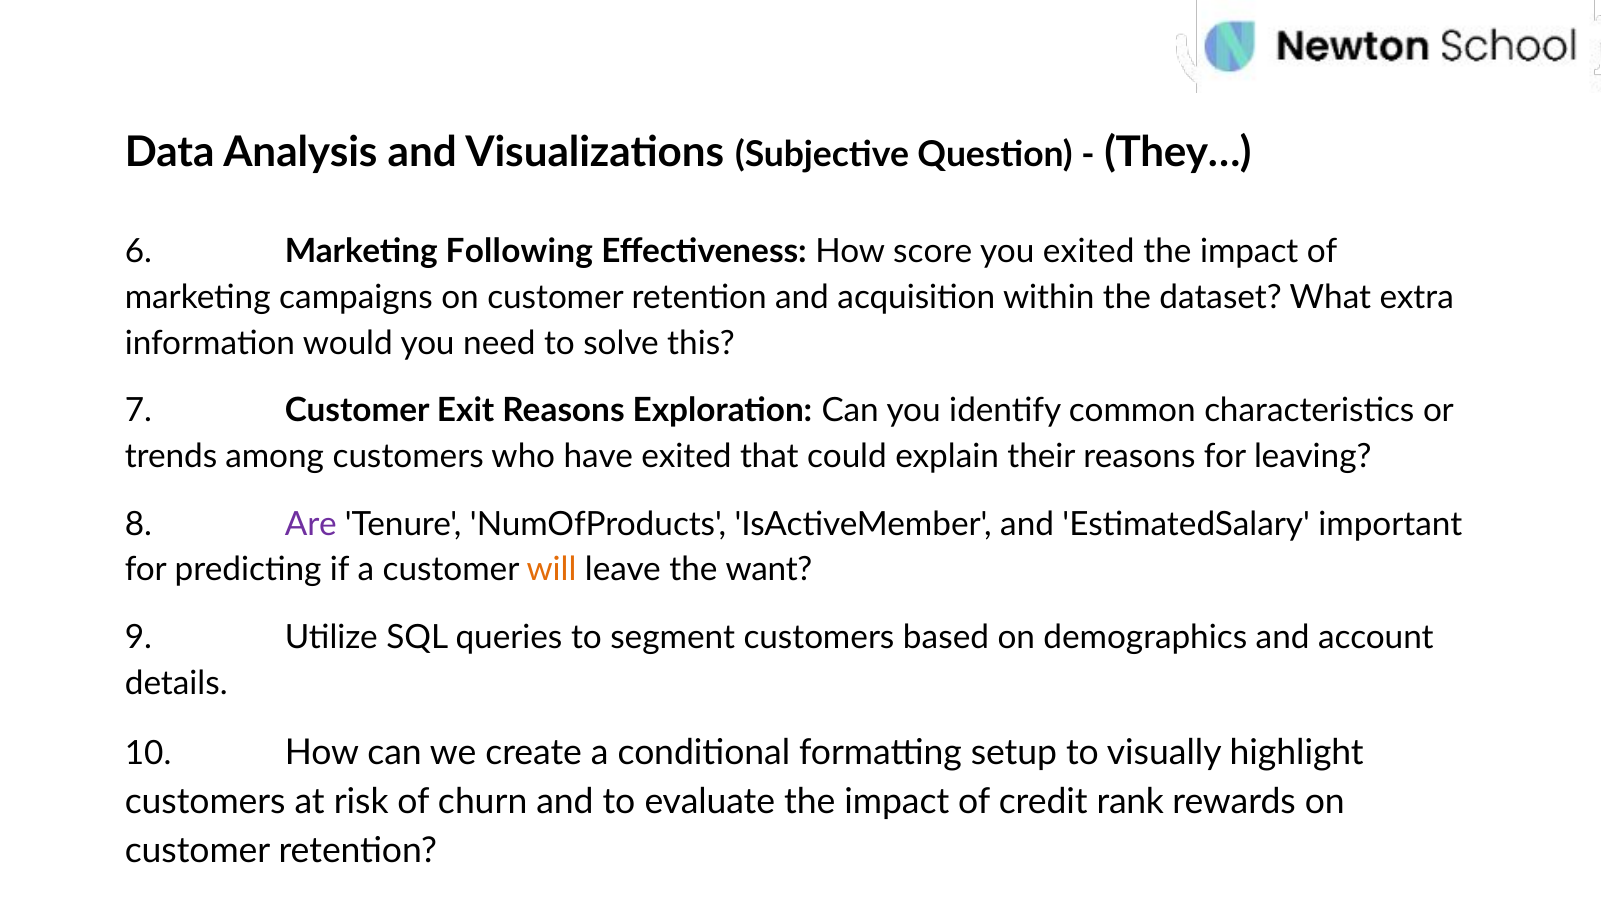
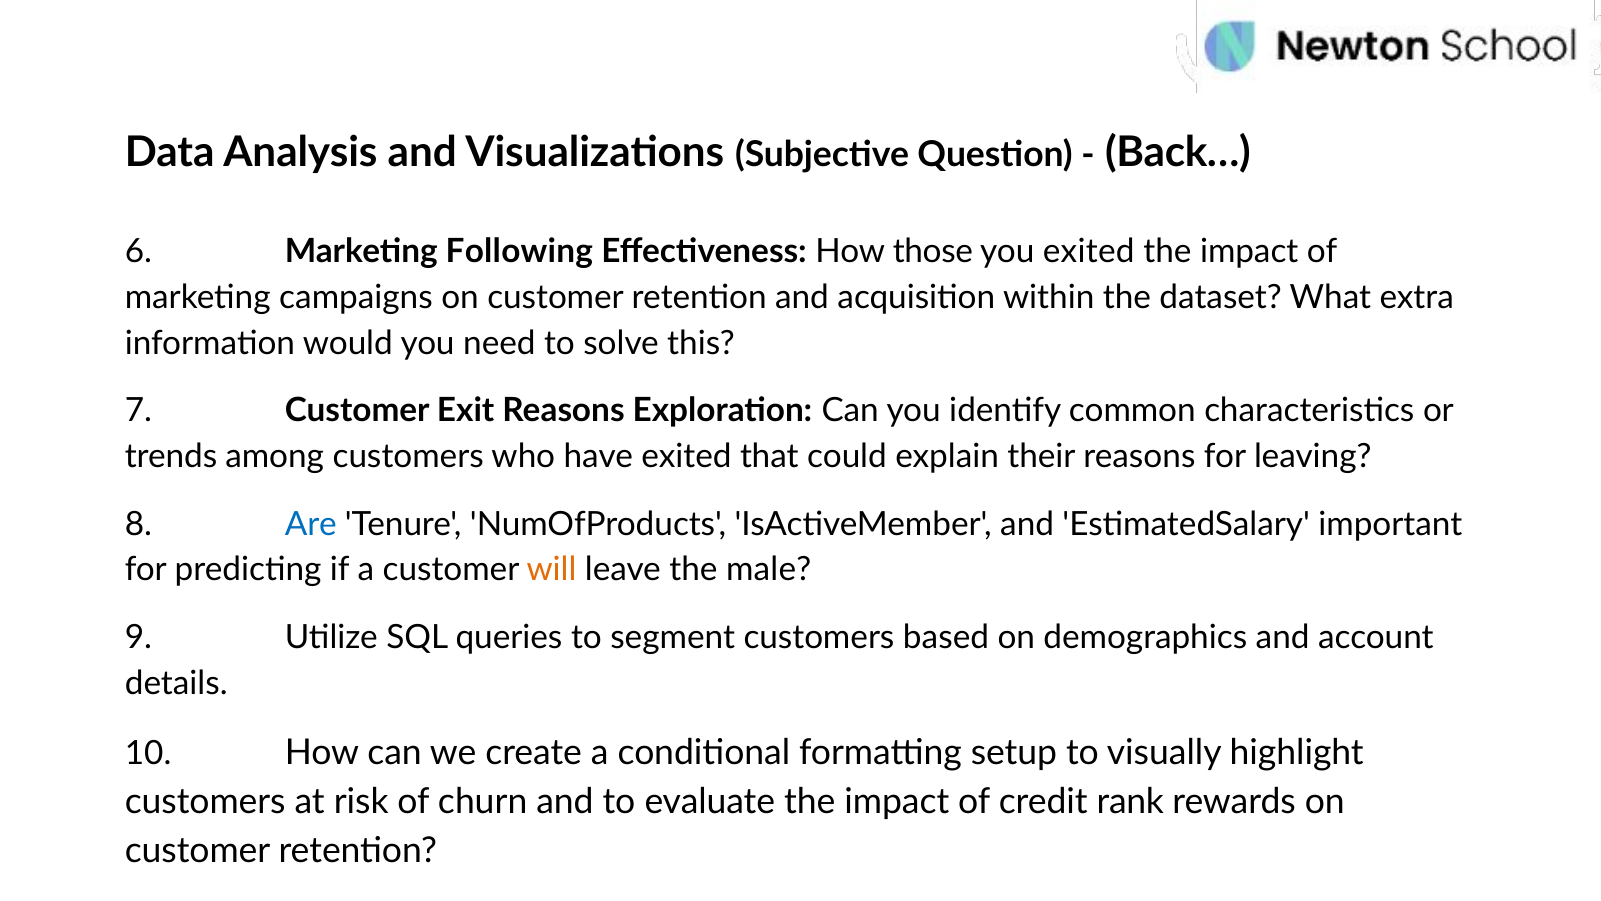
They…: They… -> Back… (1178, 152)
score: score -> those (933, 252)
Are colour: purple -> blue (311, 524)
want: want -> male (769, 570)
